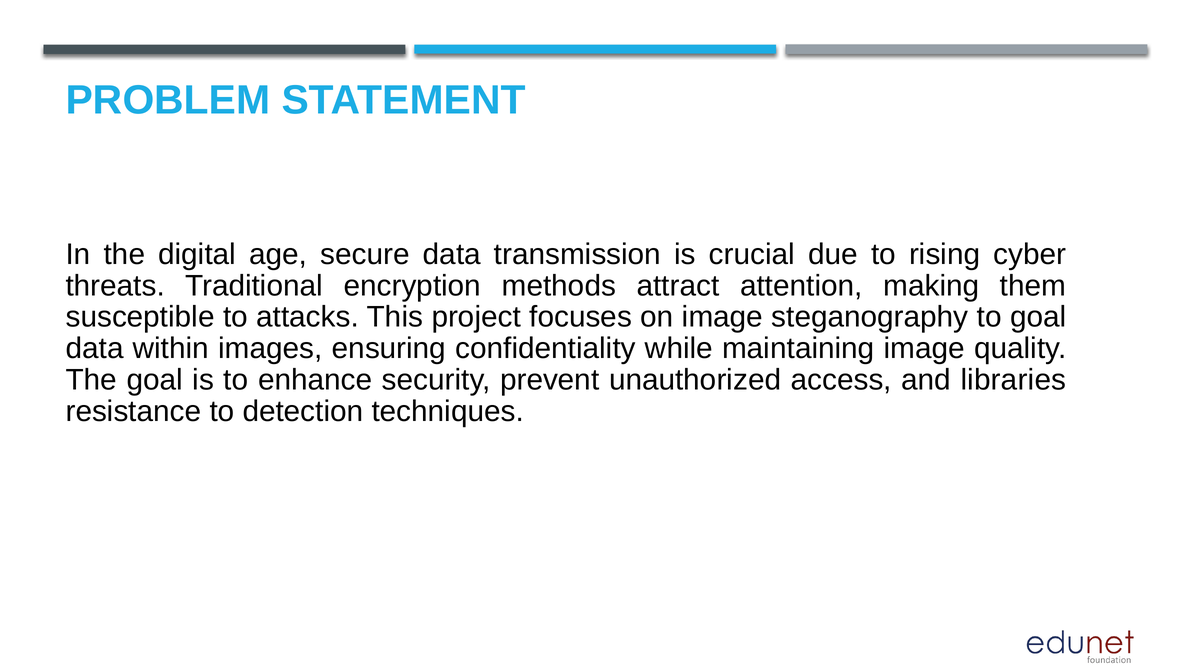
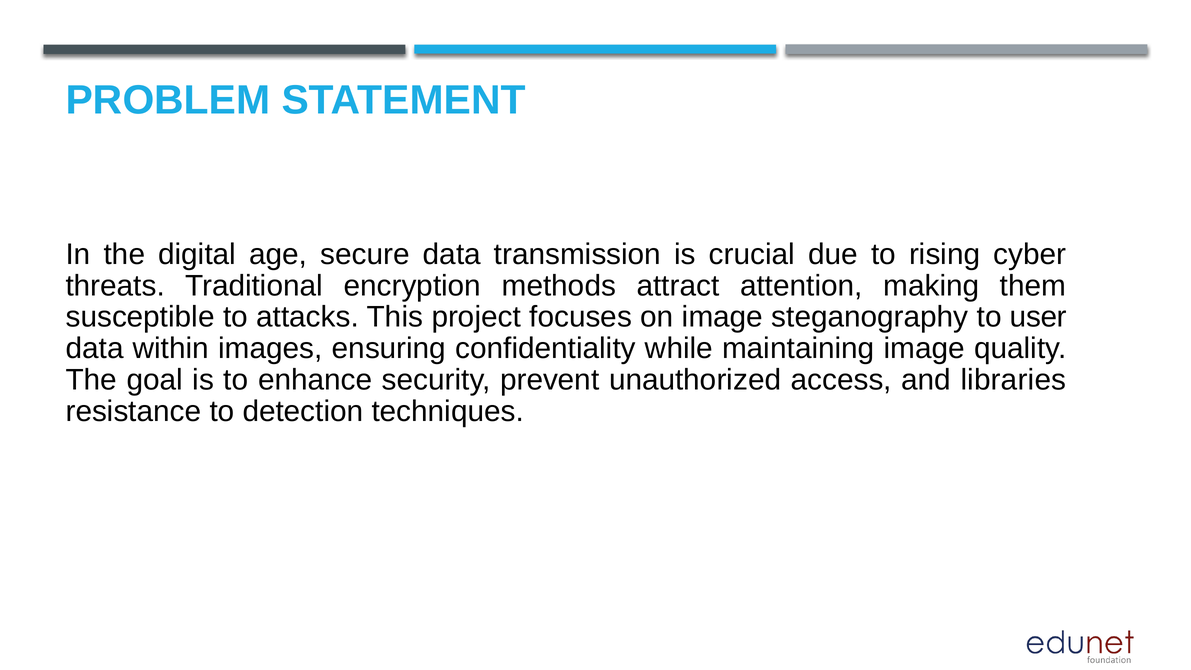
to goal: goal -> user (1038, 317)
